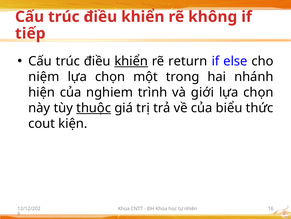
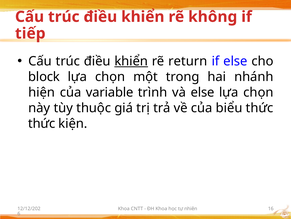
niệm: niệm -> block (44, 77)
nghiem: nghiem -> variable (110, 92)
và giới: giới -> else (203, 92)
thuộc underline: present -> none (94, 108)
cout: cout -> thức (42, 123)
